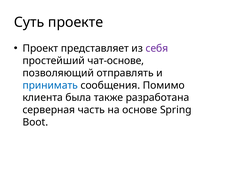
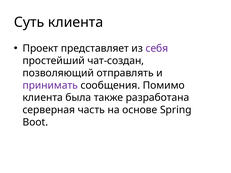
Суть проекте: проекте -> клиента (76, 22)
чат-основе: чат-основе -> чат-создан (116, 61)
принимать colour: blue -> purple (50, 85)
